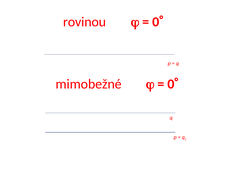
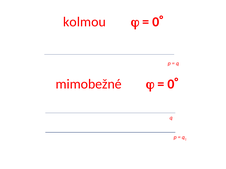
rovinou: rovinou -> kolmou (84, 22)
